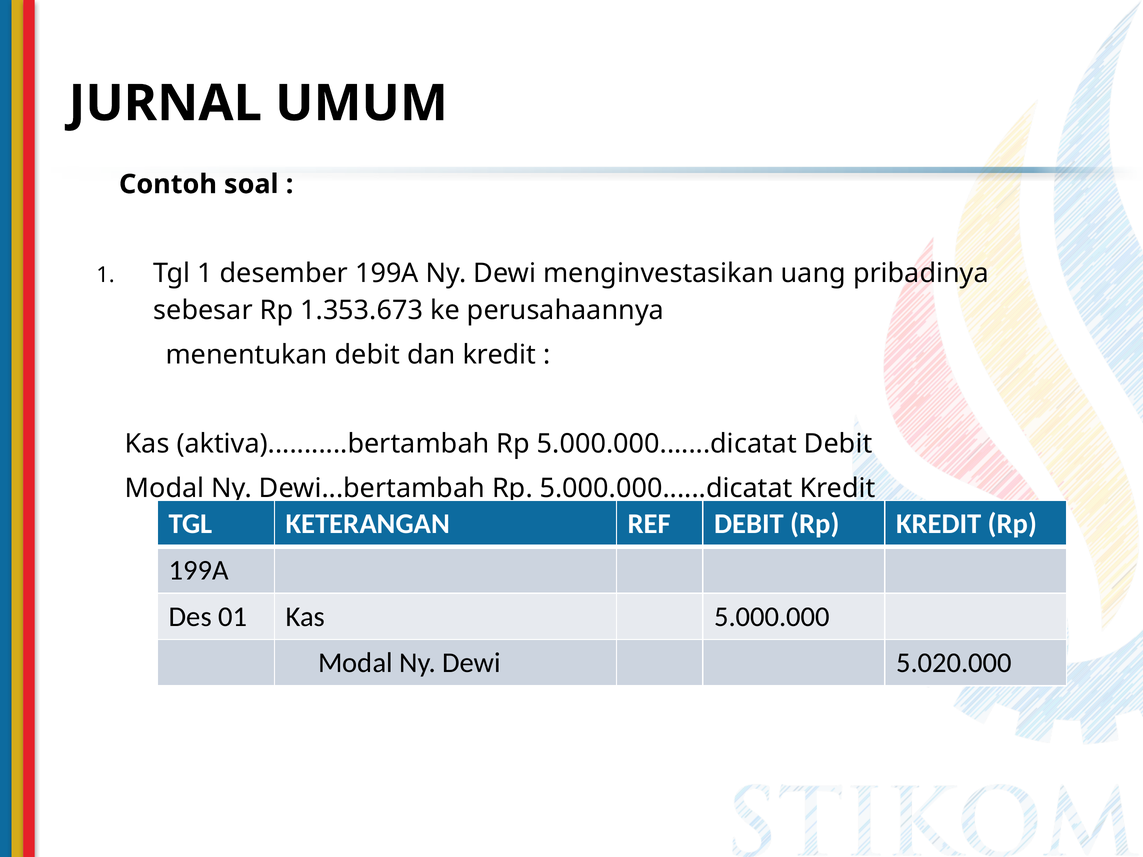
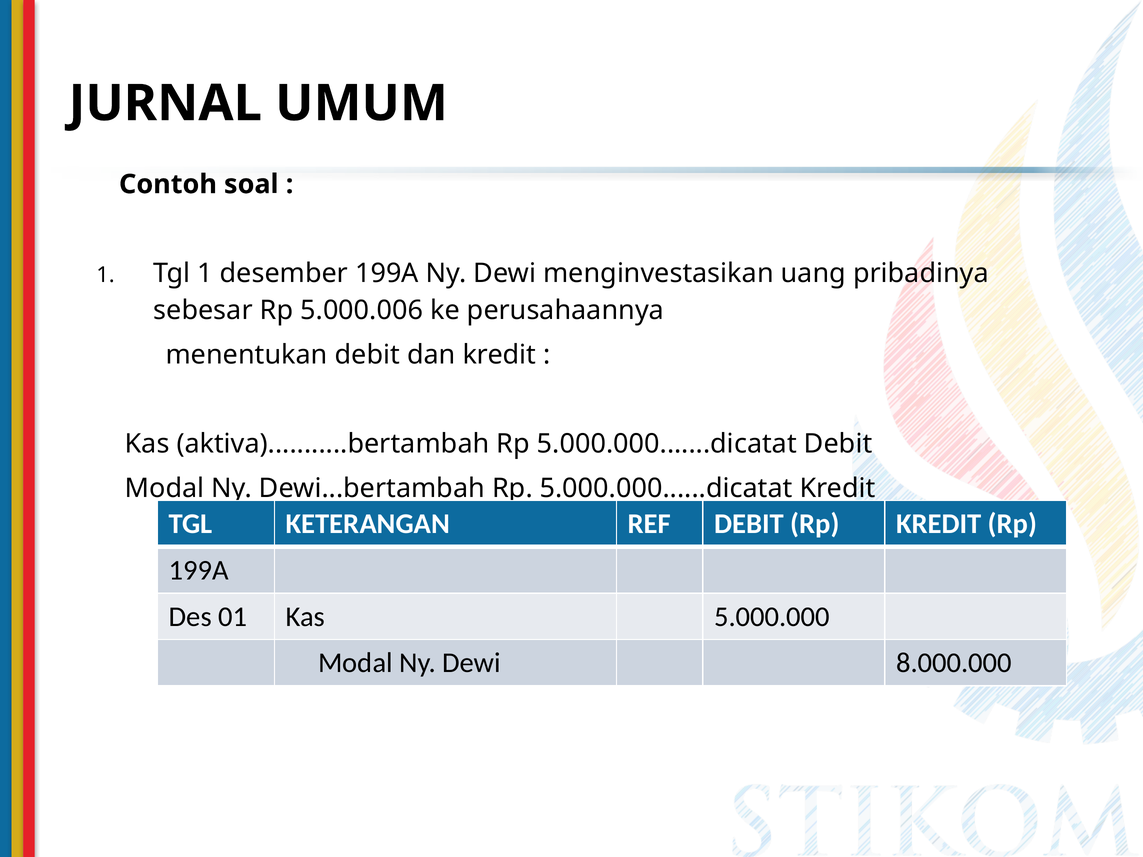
1.353.673: 1.353.673 -> 5.000.006 (362, 310)
5.020.000: 5.020.000 -> 8.000.000 (954, 663)
